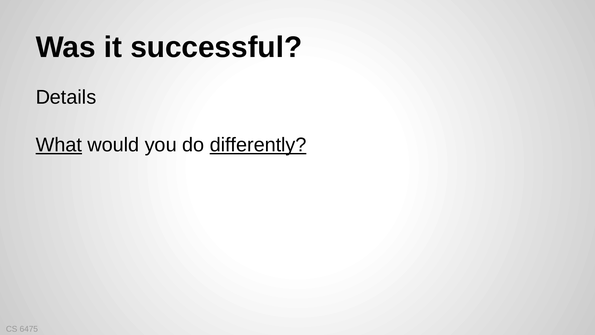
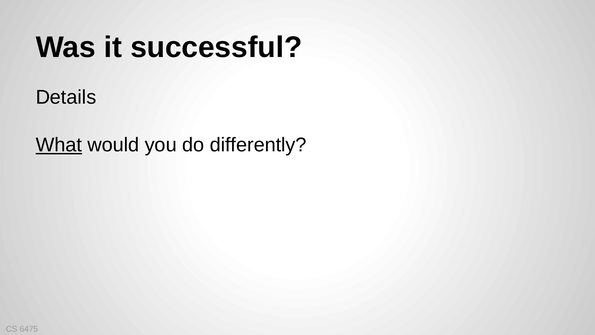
differently underline: present -> none (258, 145)
